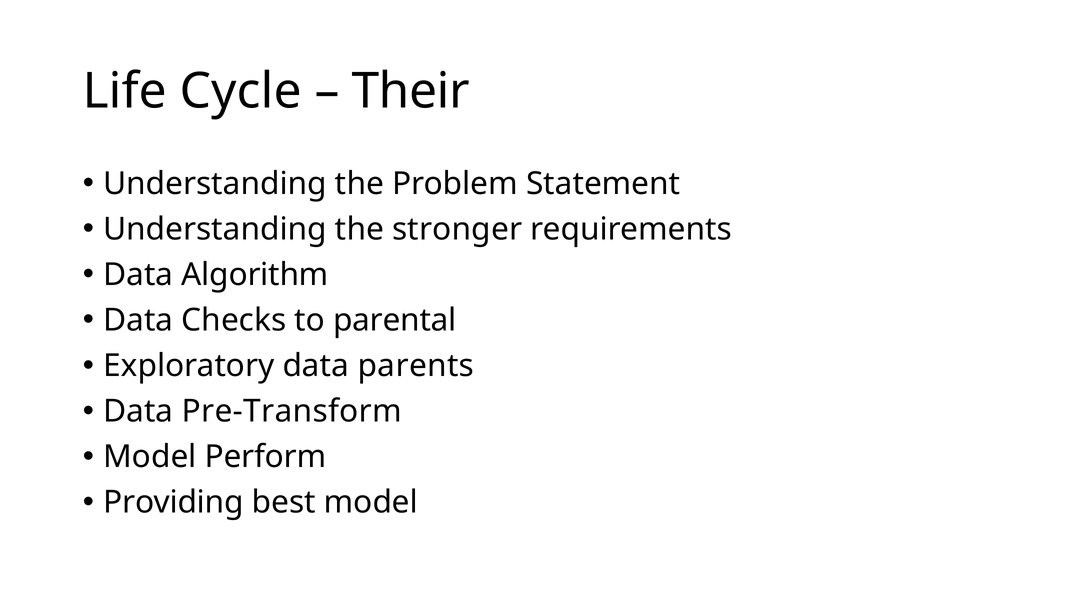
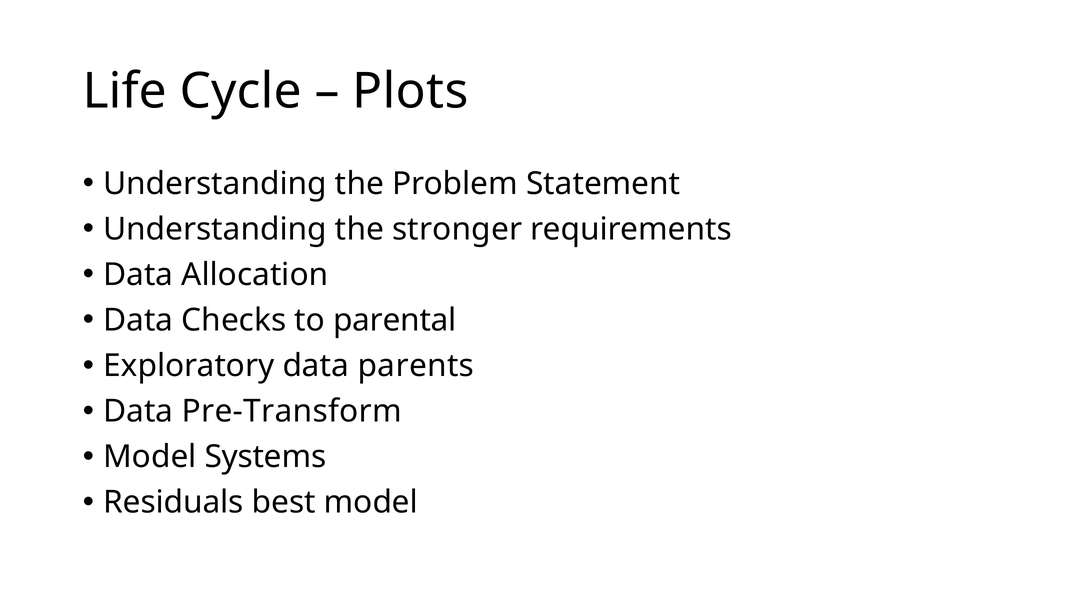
Their: Their -> Plots (410, 91)
Algorithm: Algorithm -> Allocation (255, 275)
Perform: Perform -> Systems (265, 457)
Providing: Providing -> Residuals (173, 503)
